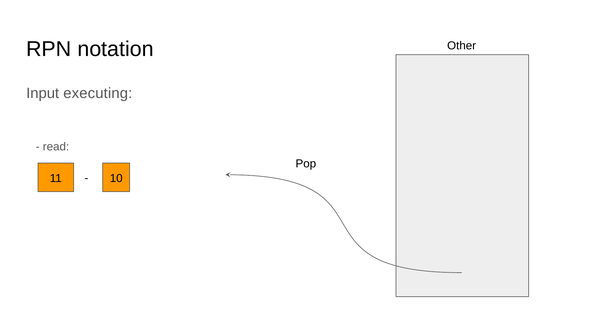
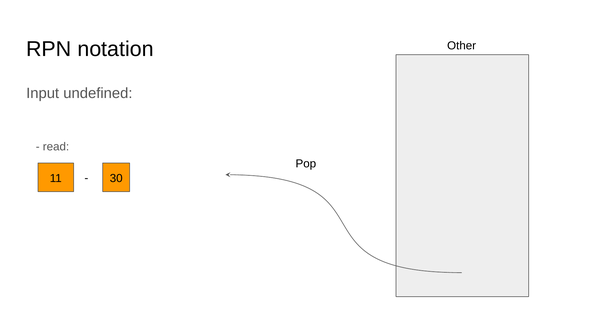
executing: executing -> undefined (98, 93)
10: 10 -> 30 (116, 178)
